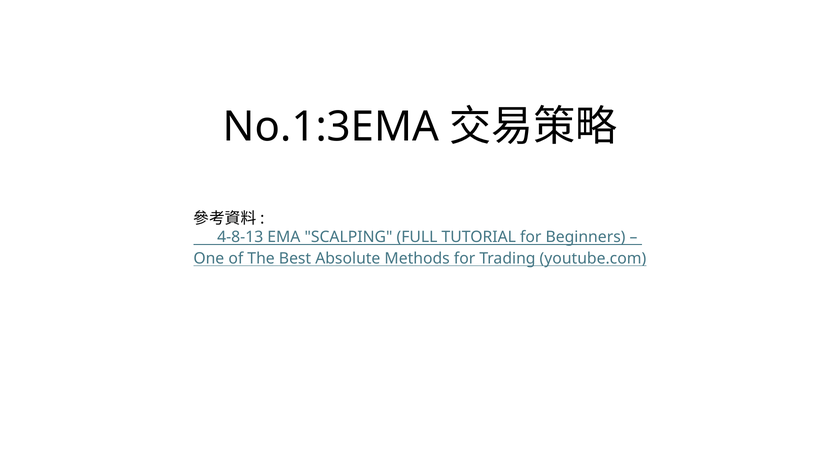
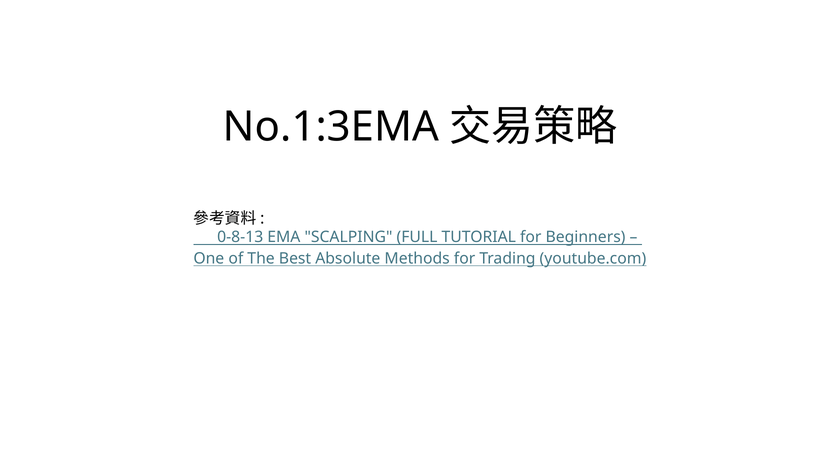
4-8-13: 4-8-13 -> 0-8-13 (240, 237)
